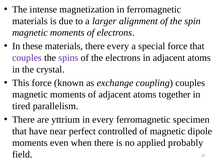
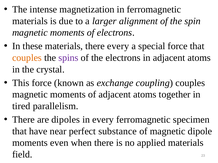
couples colour: purple -> orange (27, 58)
yttrium: yttrium -> dipoles (66, 120)
controlled: controlled -> substance (118, 132)
applied probably: probably -> materials (186, 143)
